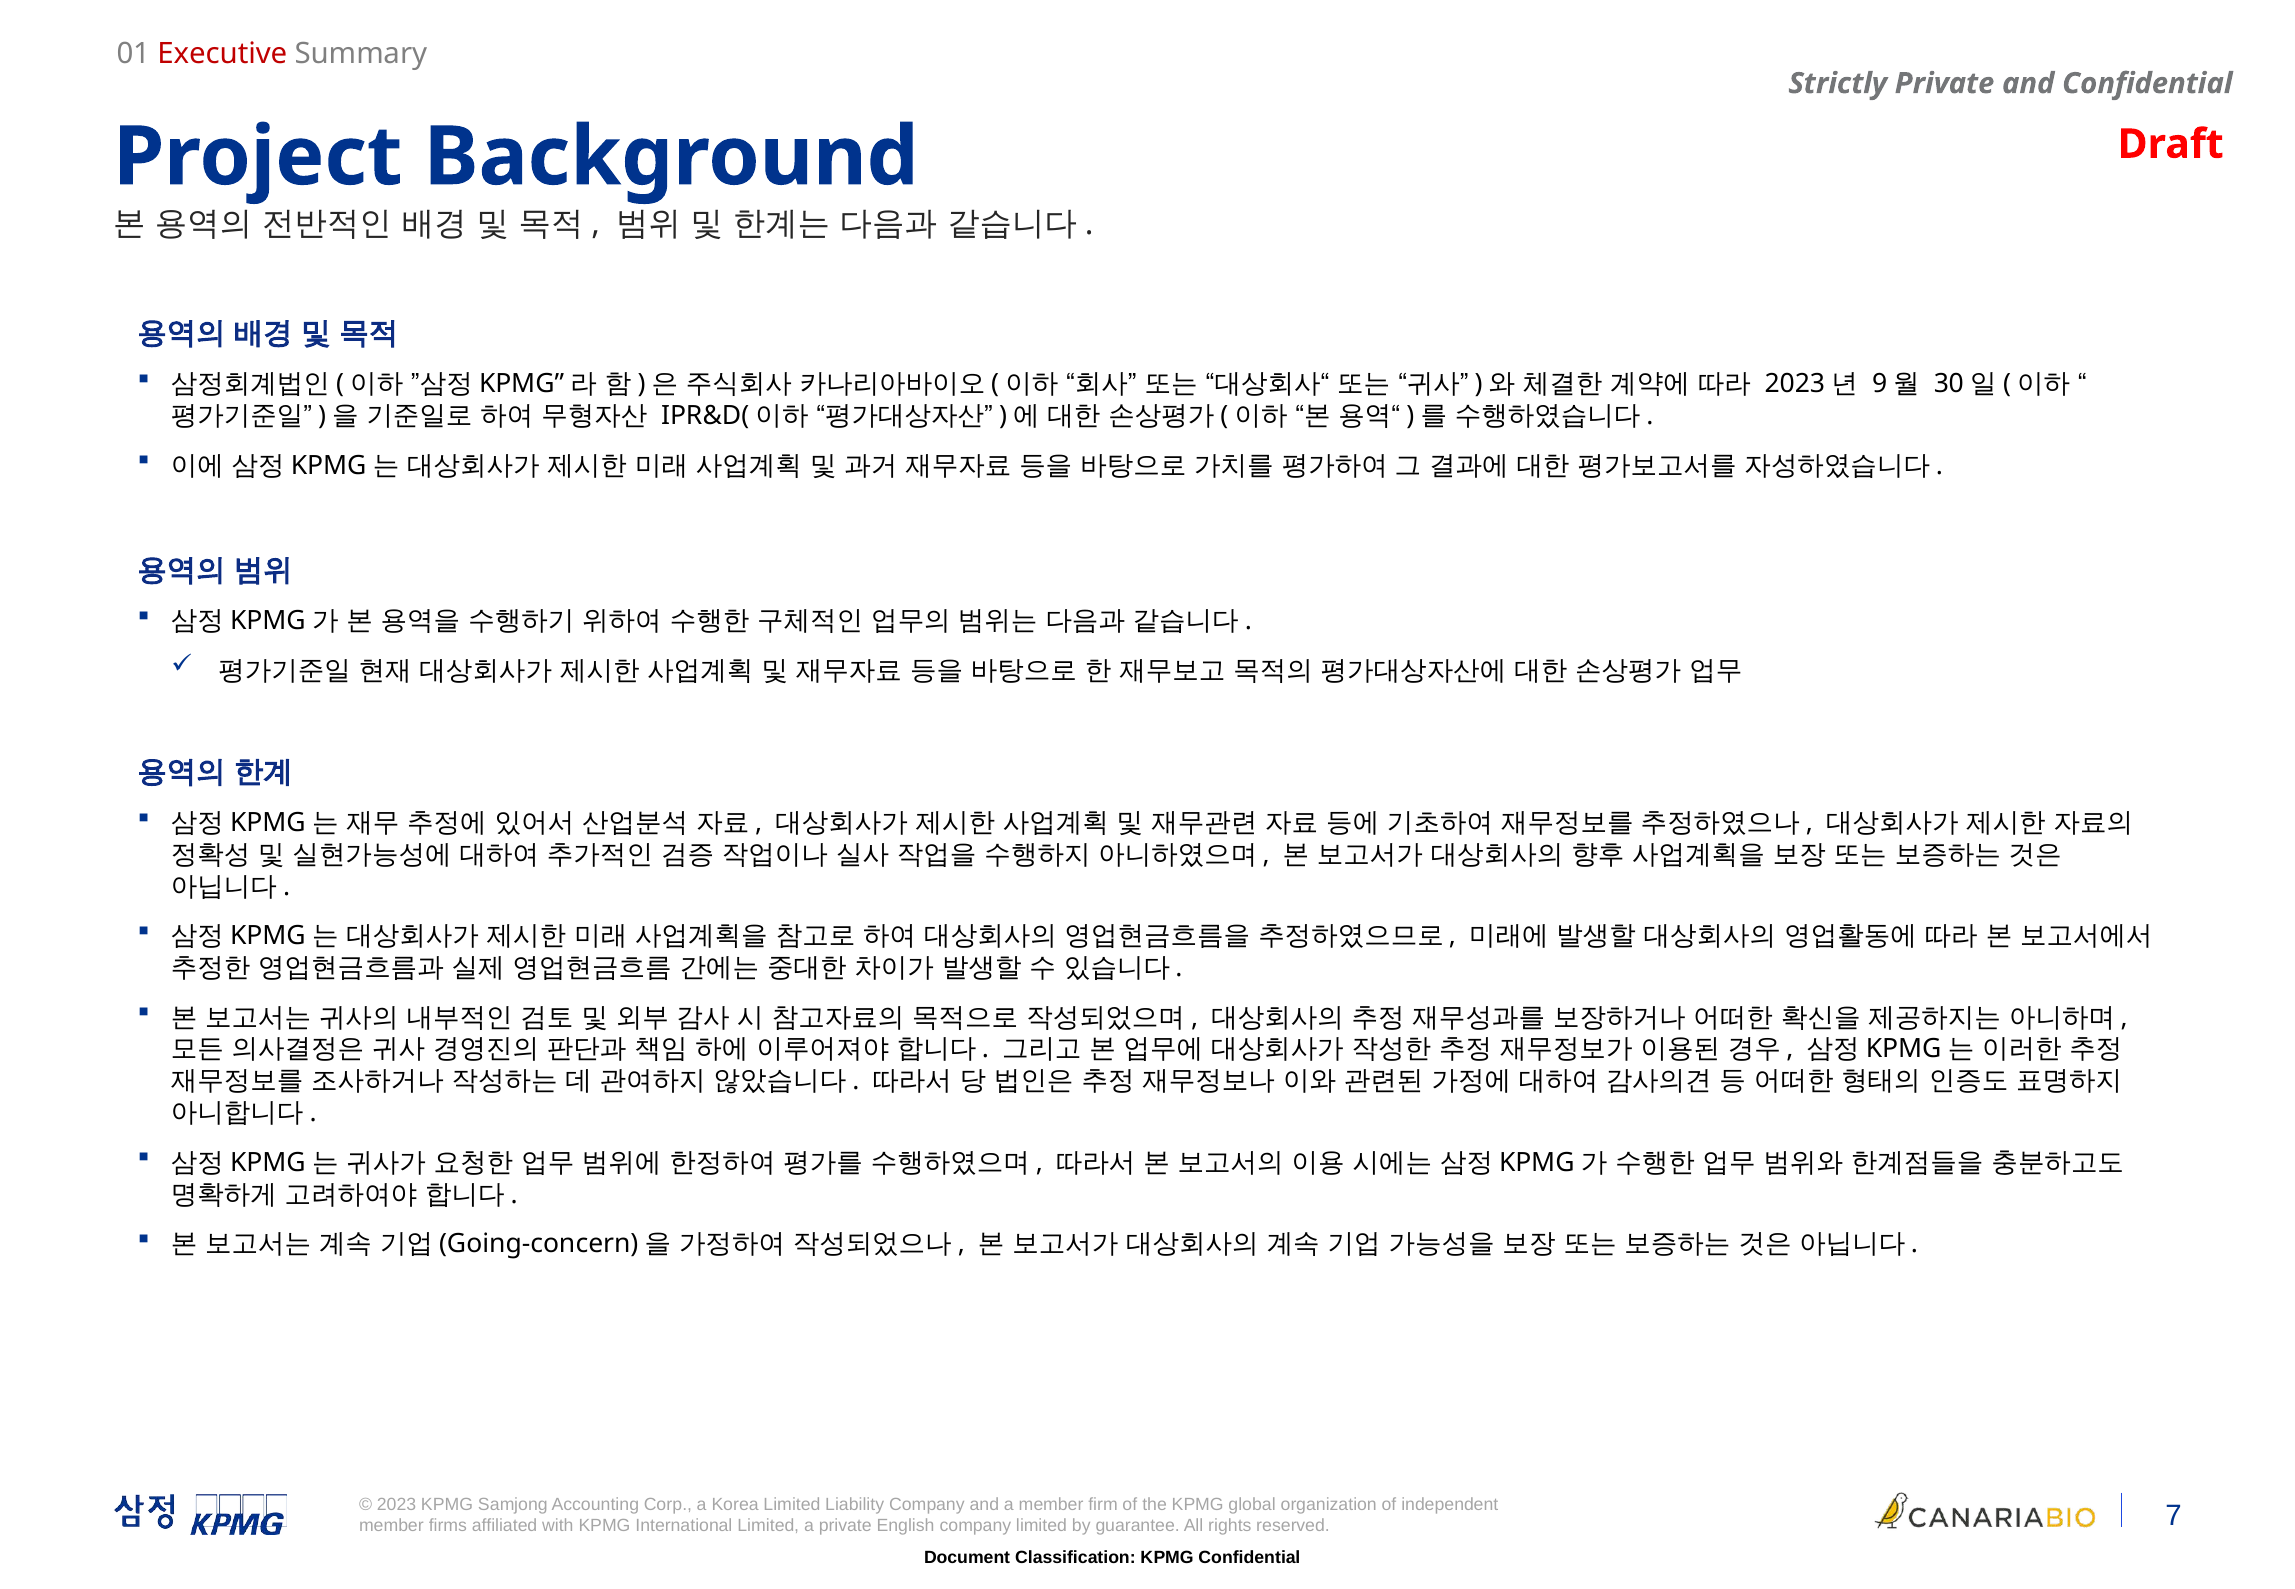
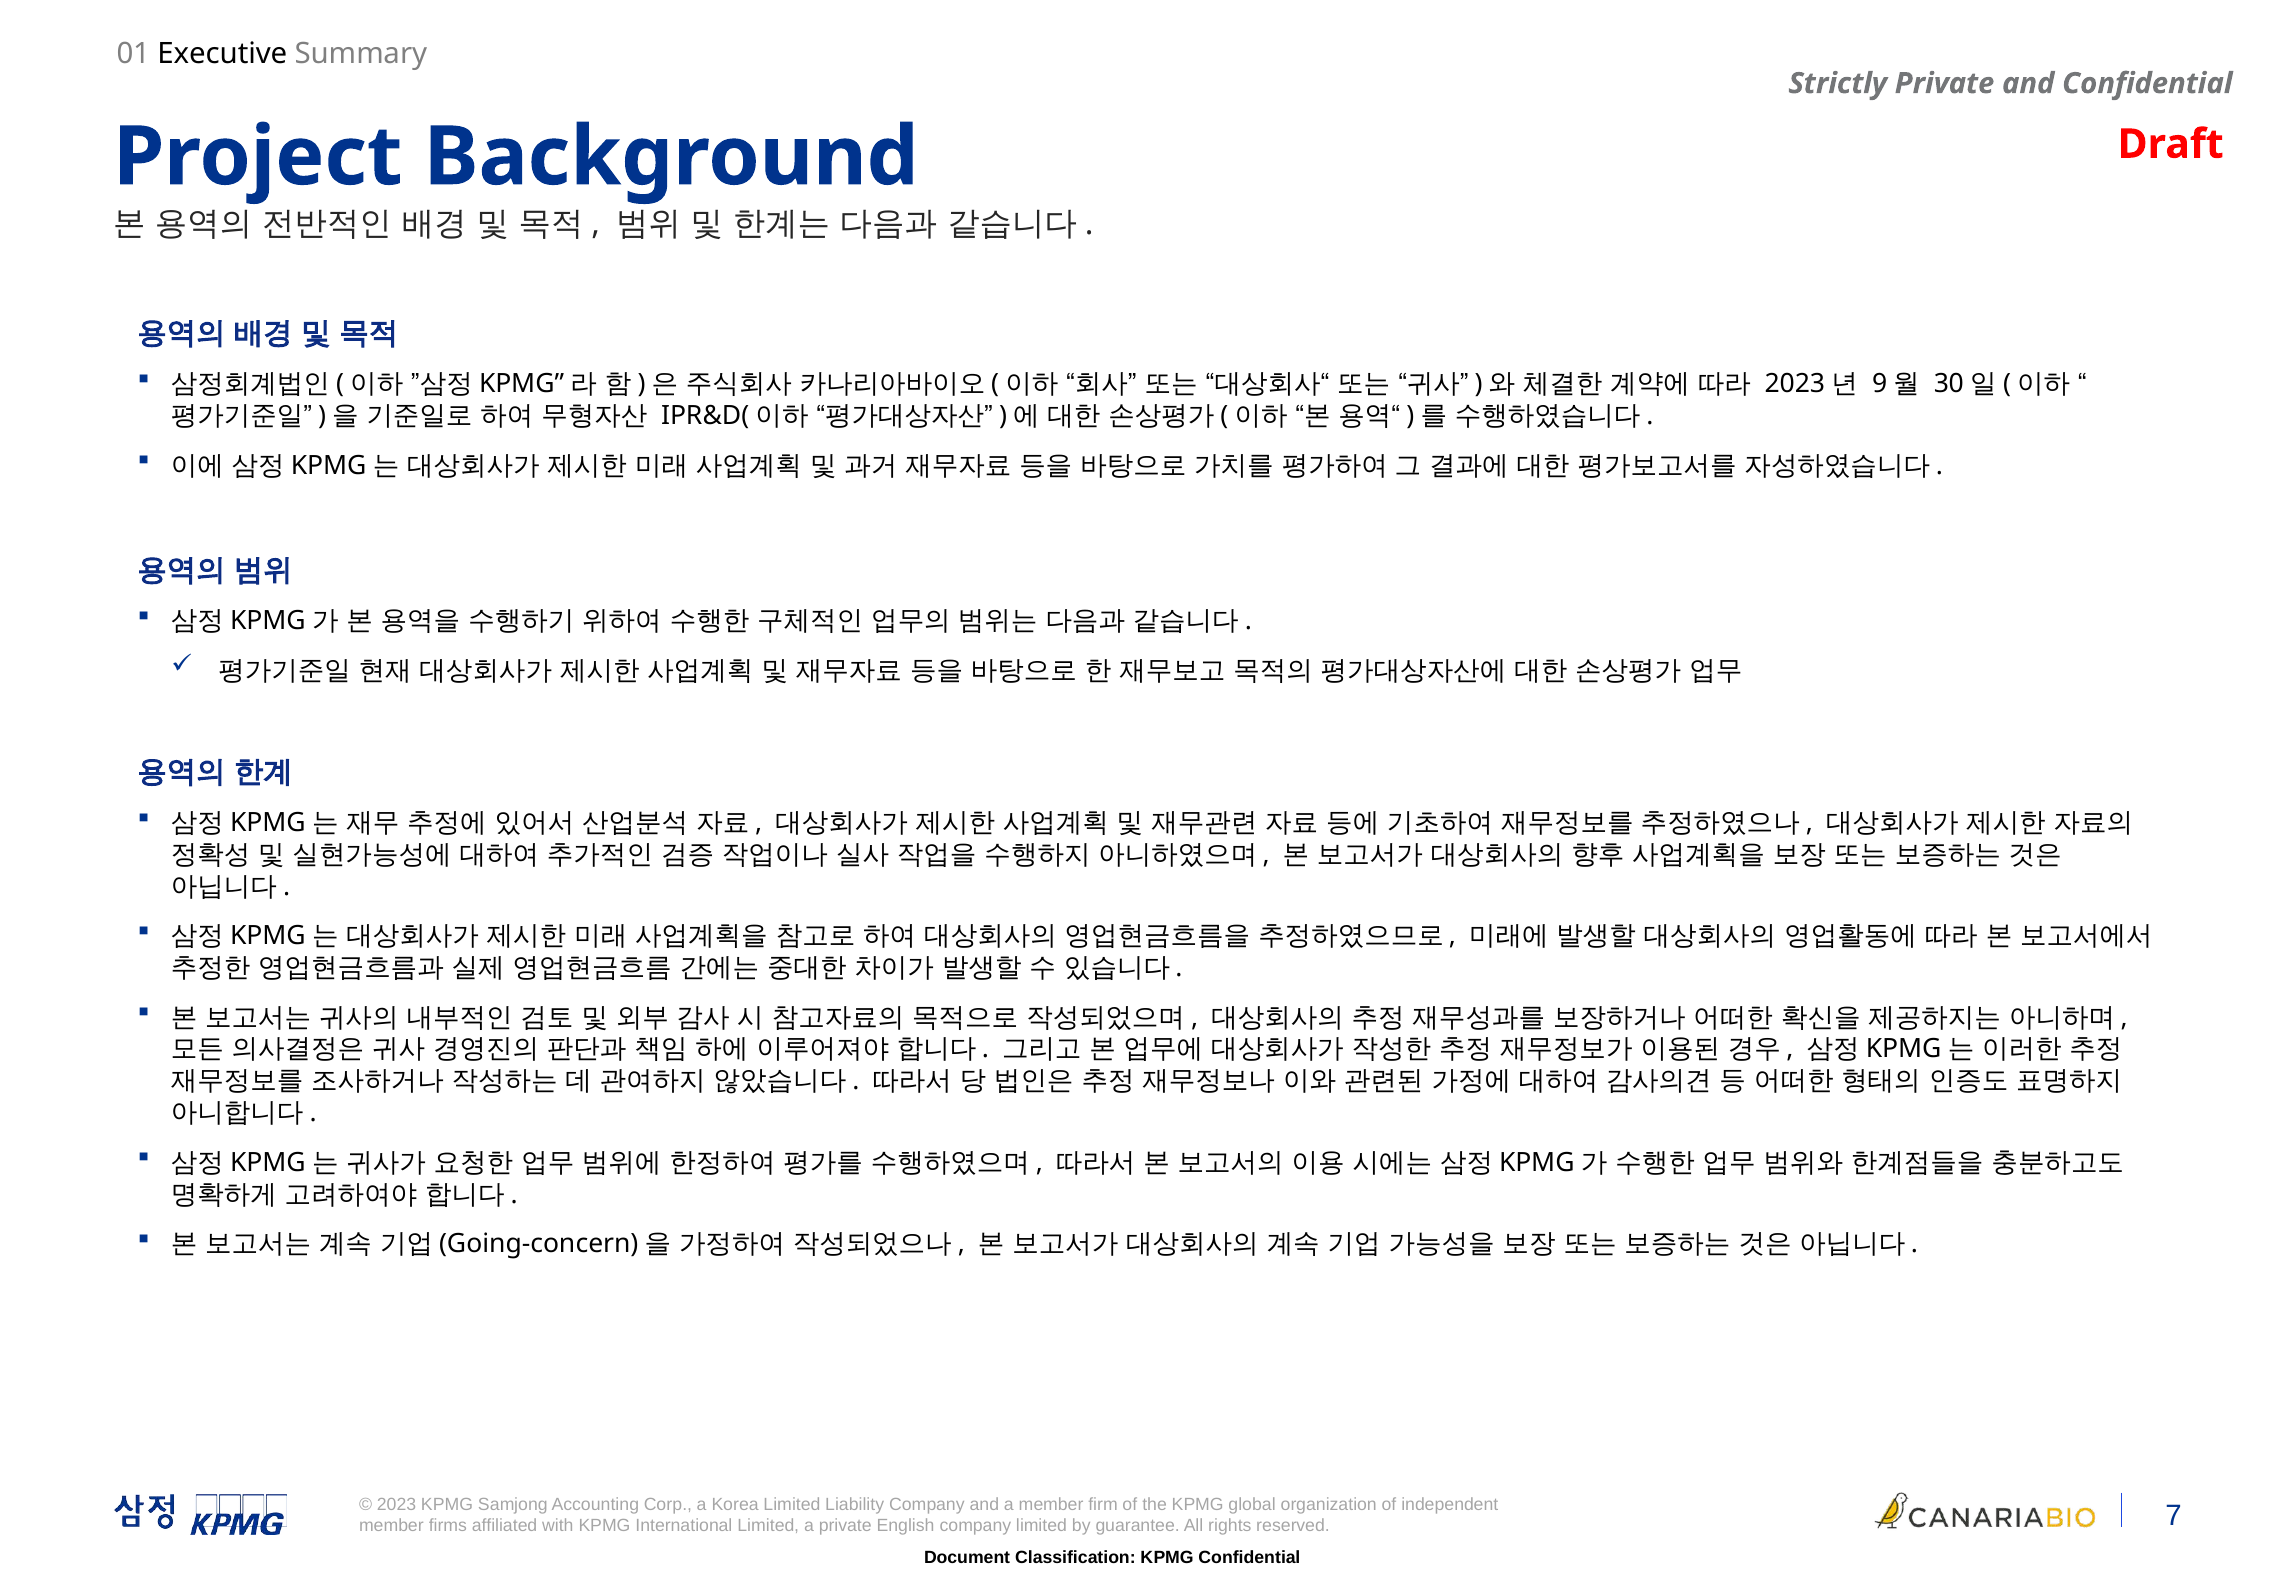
Executive colour: red -> black (222, 54)
